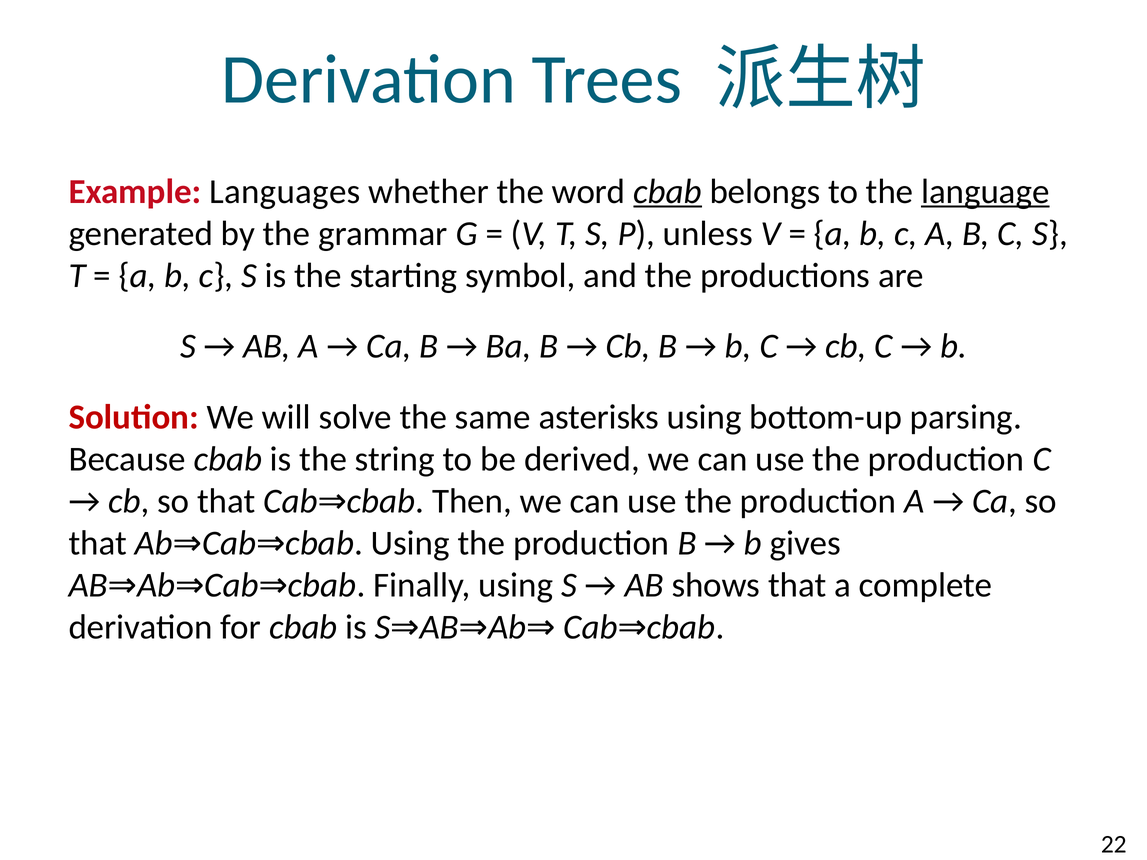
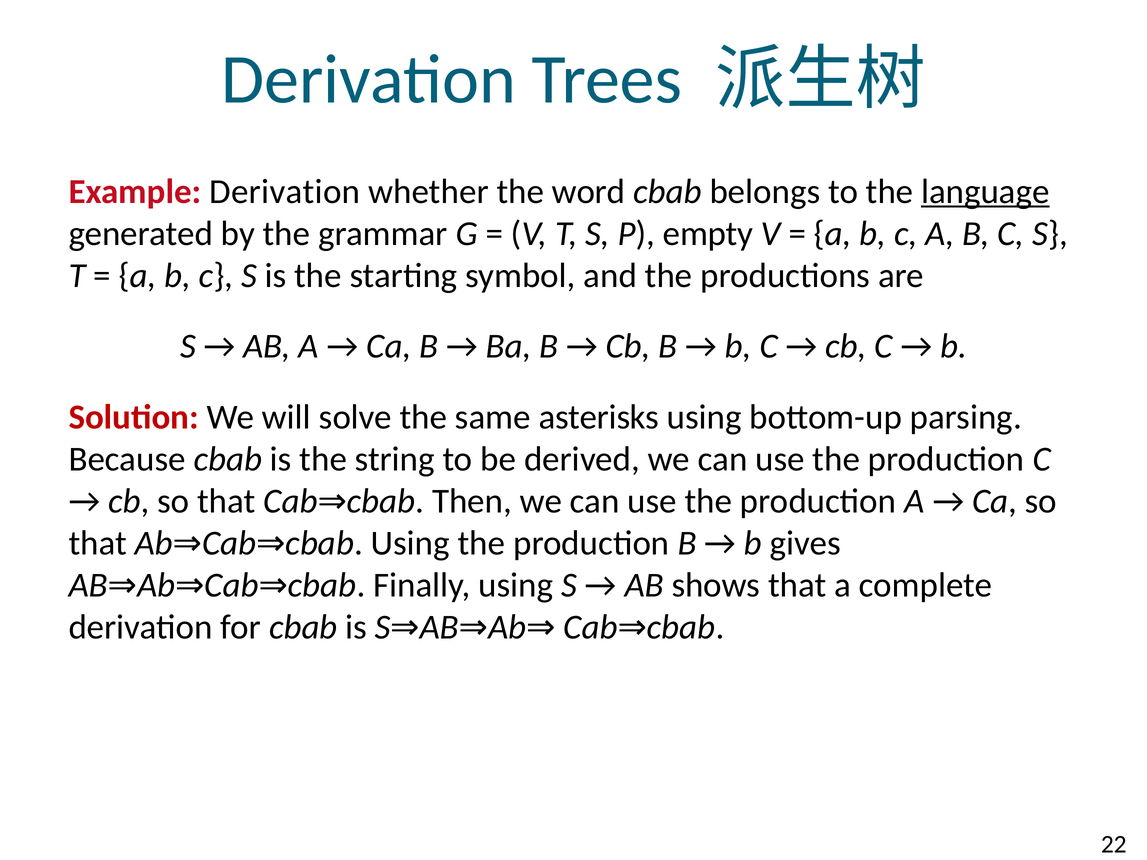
Example Languages: Languages -> Derivation (285, 192)
cbab underline: present -> none (668, 192)
unless: unless -> empty (708, 234)
